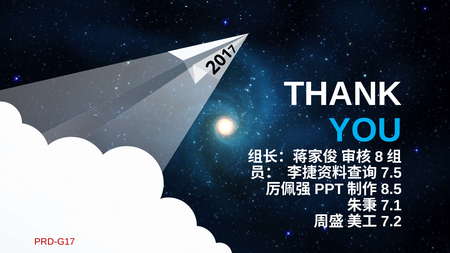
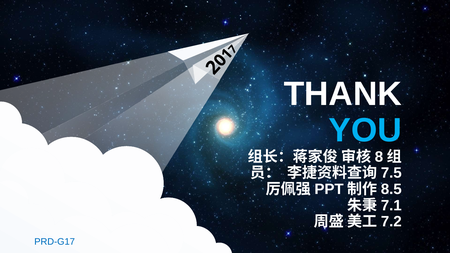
PRD-G17 colour: red -> blue (55, 242)
